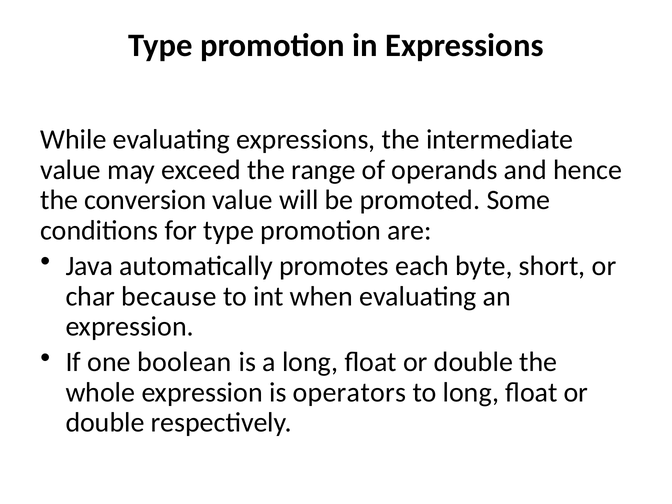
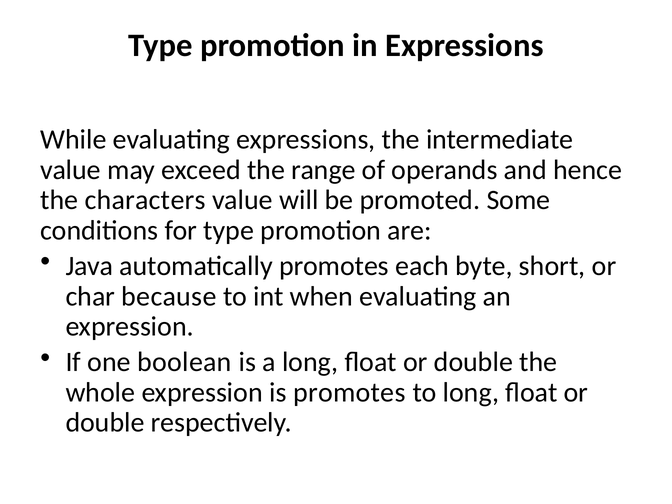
conversion: conversion -> characters (145, 200)
is operators: operators -> promotes (349, 392)
